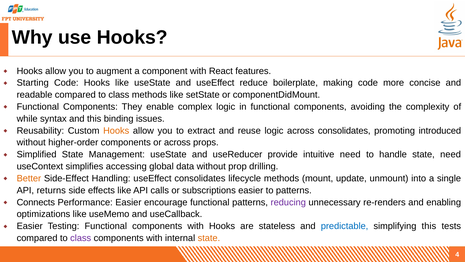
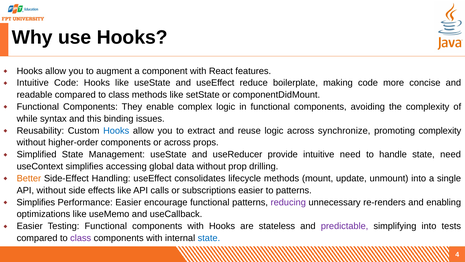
Starting: Starting -> Intuitive (33, 83)
Hooks colour: orange -> blue (116, 130)
across consolidates: consolidates -> synchronize (344, 130)
promoting introduced: introduced -> complexity (440, 130)
API returns: returns -> without (51, 190)
Connects: Connects -> Simplifies (36, 202)
predictable colour: blue -> purple (345, 226)
simplifying this: this -> into (429, 226)
state colour: orange -> blue (209, 238)
